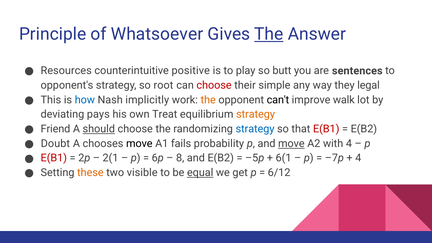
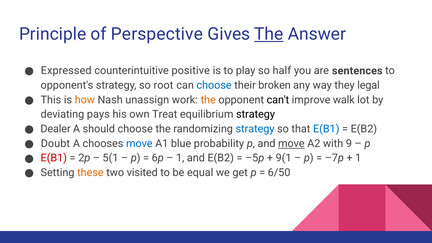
Whatsoever: Whatsoever -> Perspective (157, 34)
Resources: Resources -> Expressed (66, 71)
butt: butt -> half (282, 71)
choose colour: red -> blue (214, 85)
simple: simple -> broken (275, 85)
how colour: blue -> orange (85, 100)
implicitly: implicitly -> unassign (147, 100)
strategy colour: orange -> black (256, 114)
Friend: Friend -> Dealer (56, 129)
should underline: present -> none (99, 129)
E(B1 colour: red -> blue (326, 129)
move colour: black -> blue (139, 144)
fails: fails -> blue (181, 144)
with 4: 4 -> 9 (349, 144)
2(1: 2(1 -> 5(1 (111, 158)
8: 8 -> 1 (180, 158)
6(1: 6(1 -> 9(1 (284, 158)
4: 4 -> 1 (358, 158)
visible: visible -> visited (142, 173)
equal underline: present -> none (200, 173)
6/12: 6/12 -> 6/50 (279, 173)
